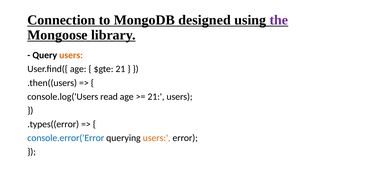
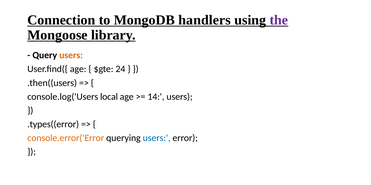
designed: designed -> handlers (205, 20)
$gte 21: 21 -> 24 (120, 69)
read: read -> local (109, 97)
21: 21 -> 14 (156, 97)
console.error('Error colour: blue -> orange (66, 138)
users colour: orange -> blue (157, 138)
